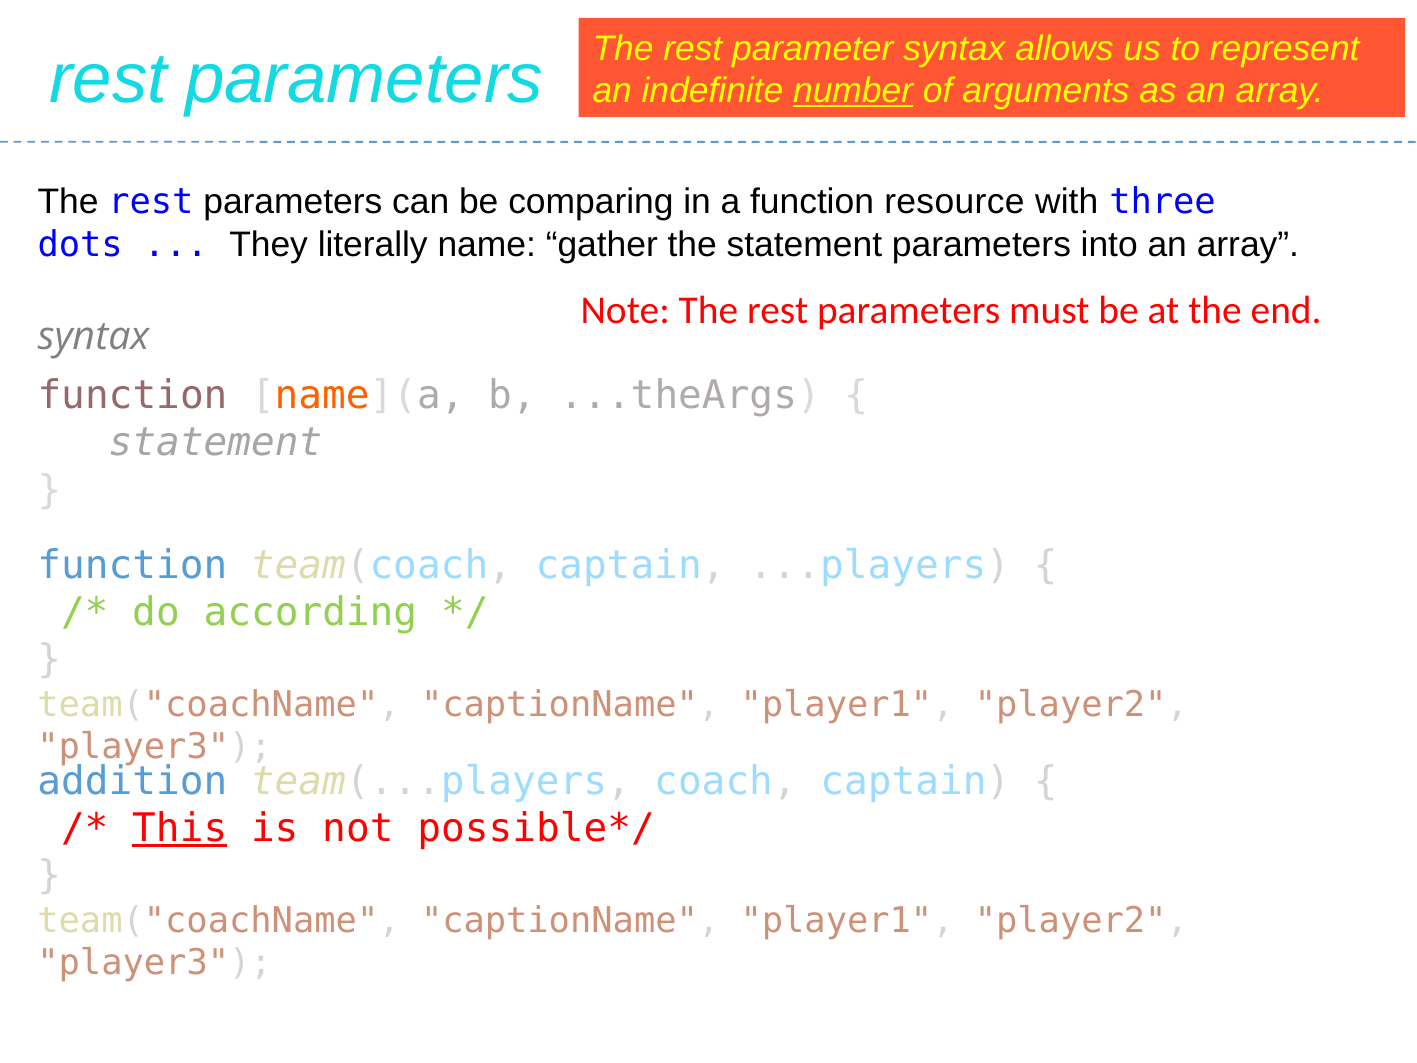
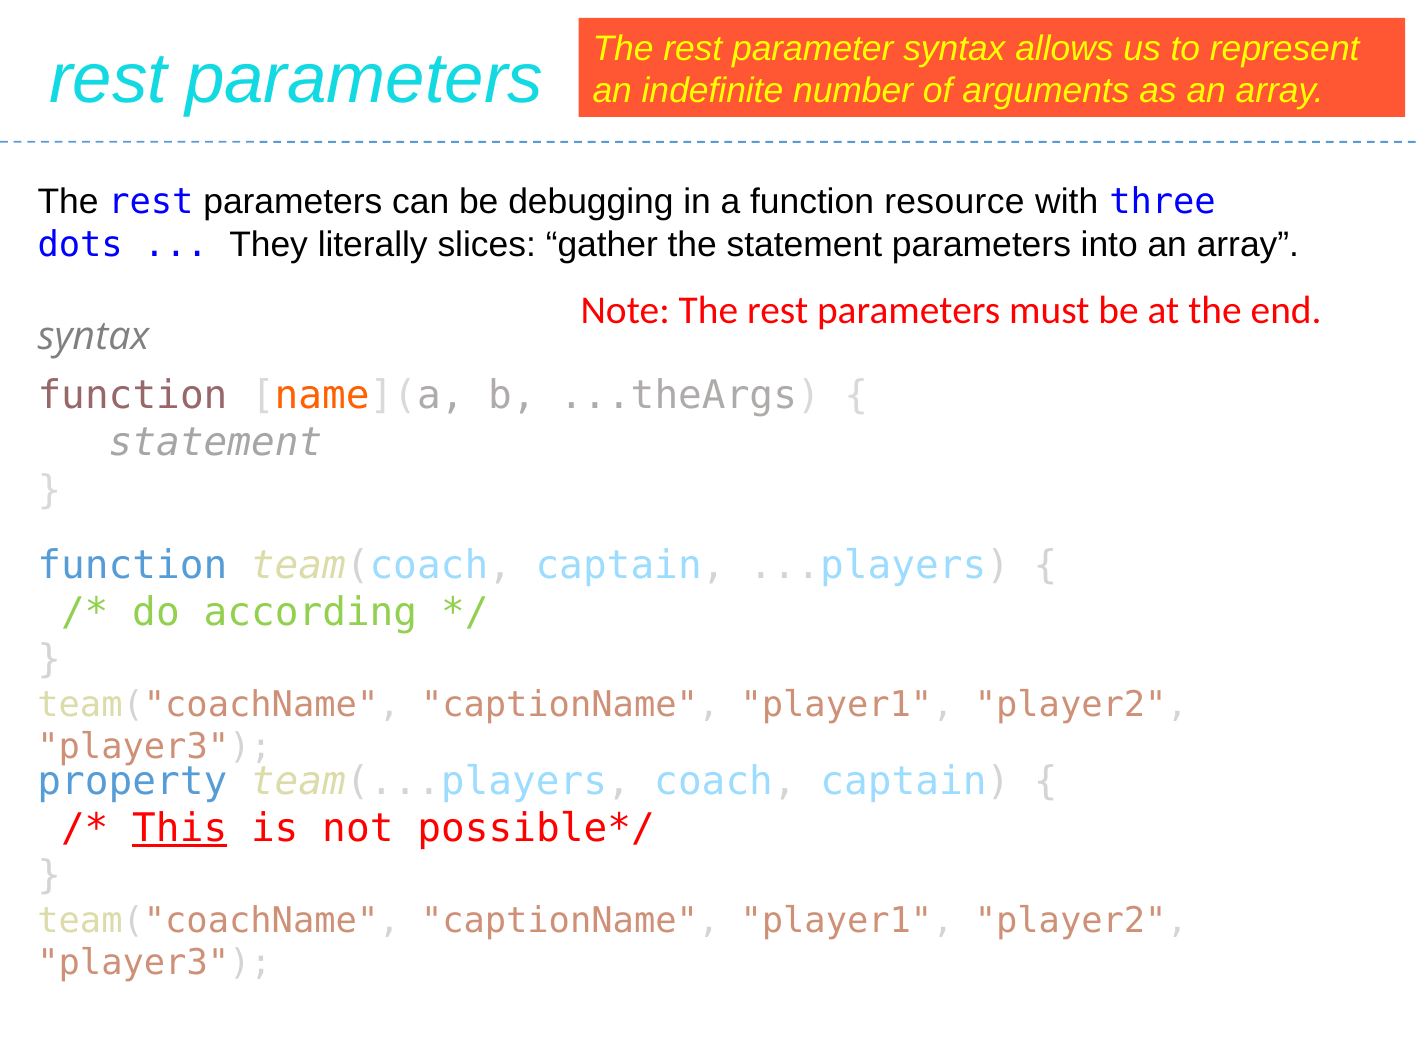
number underline: present -> none (853, 91)
comparing: comparing -> debugging (591, 202)
name: name -> slices (487, 245)
addition: addition -> property (132, 781)
